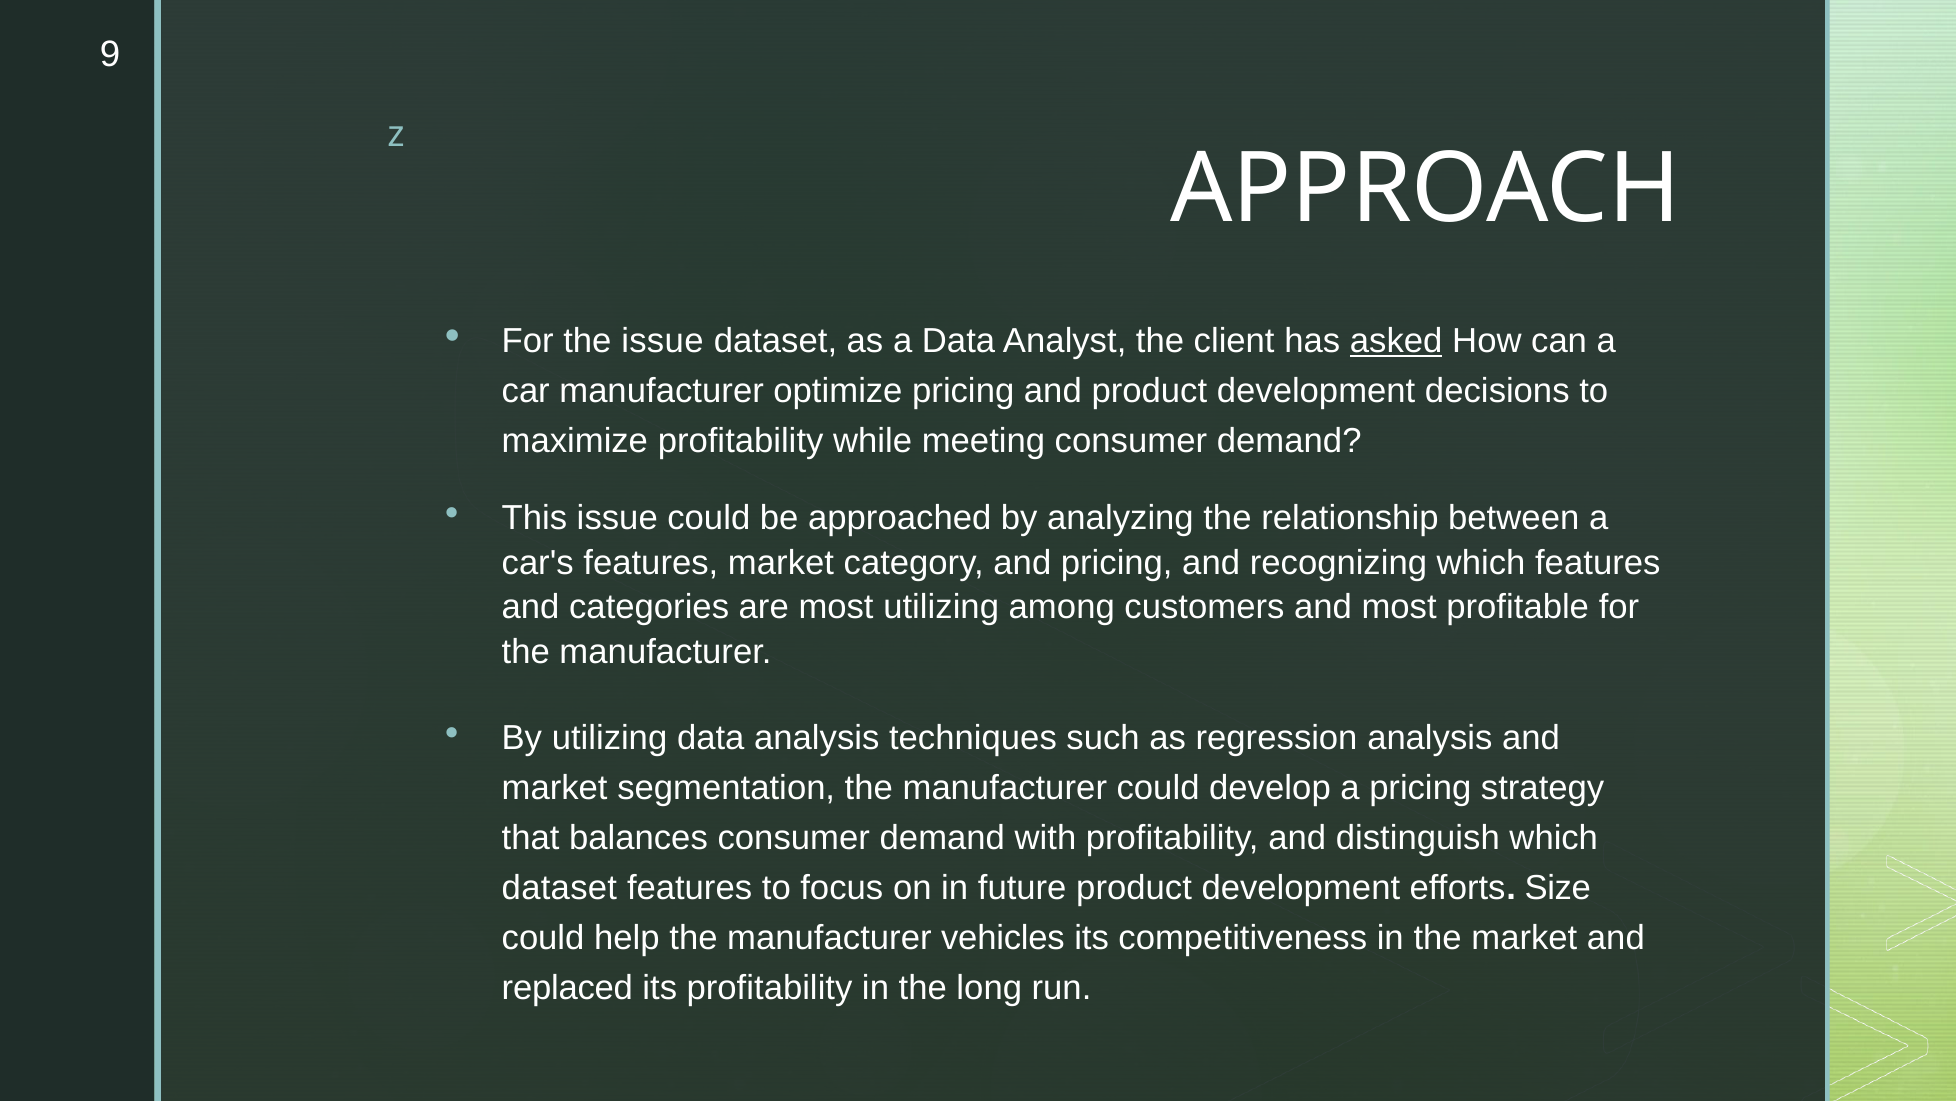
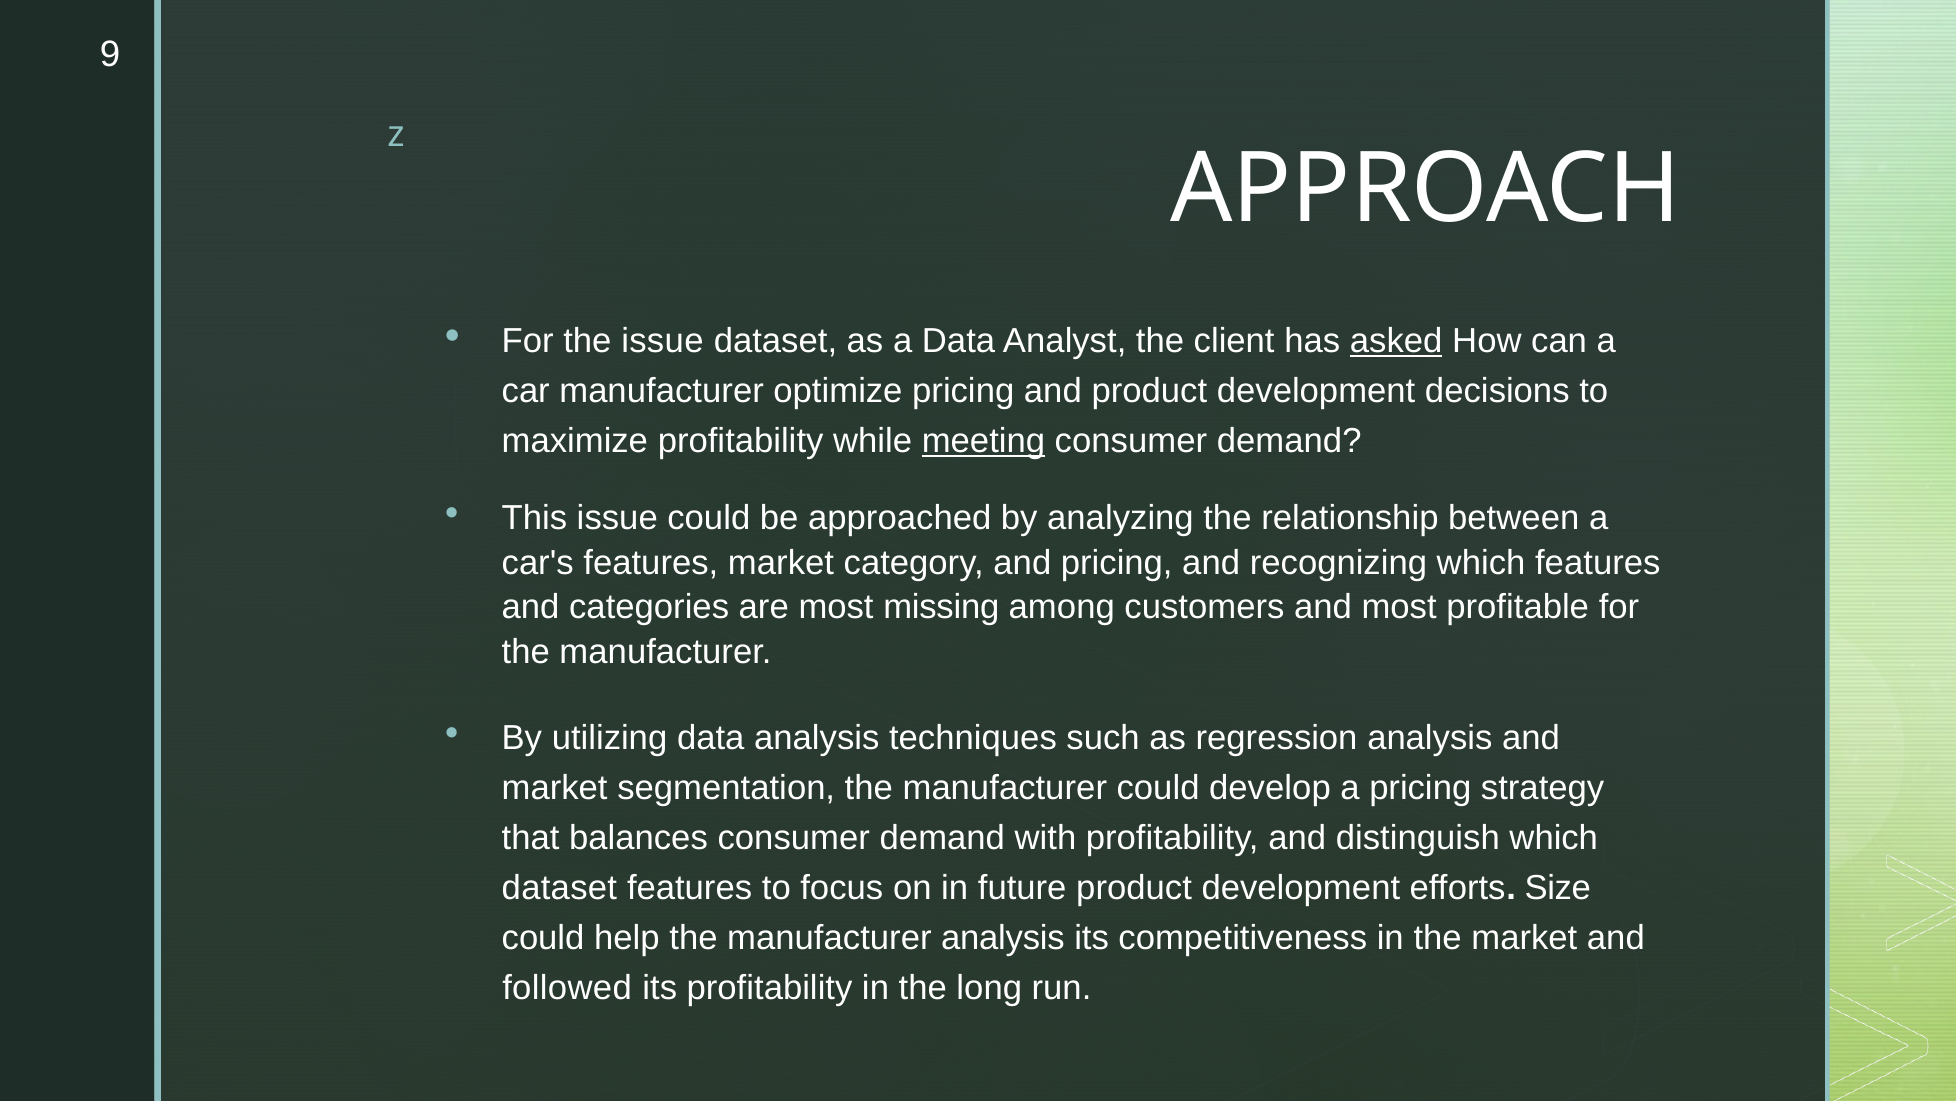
meeting underline: none -> present (983, 441)
most utilizing: utilizing -> missing (941, 607)
manufacturer vehicles: vehicles -> analysis (1003, 938)
replaced: replaced -> followed (567, 988)
